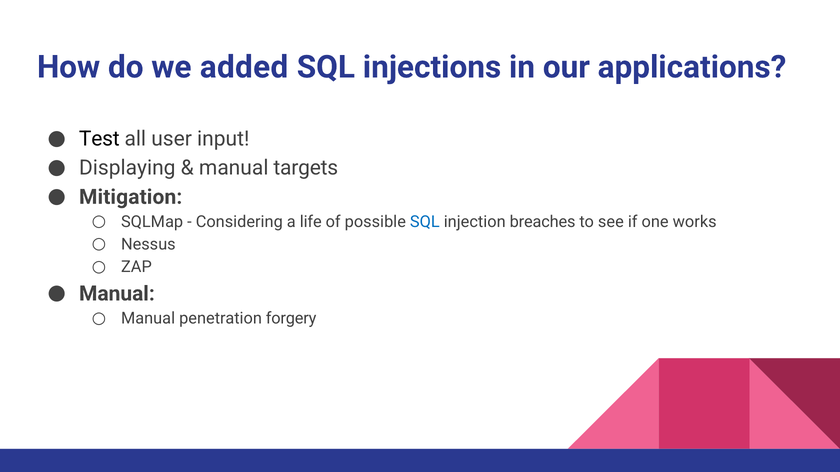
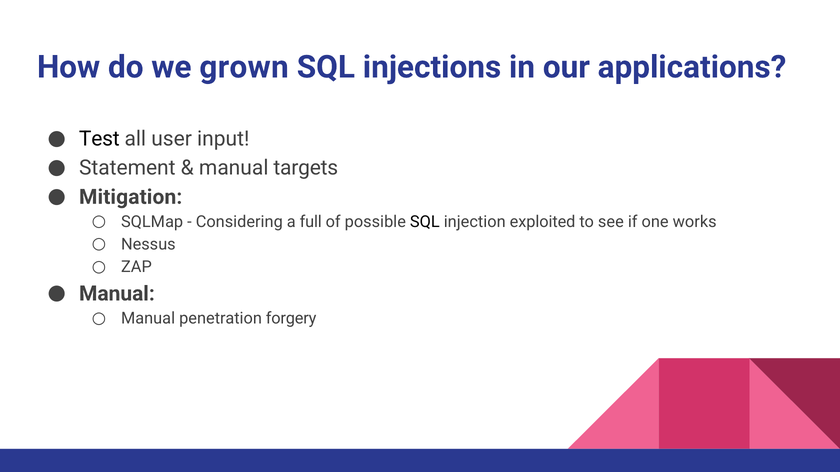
added: added -> grown (244, 67)
Displaying: Displaying -> Statement (127, 168)
life: life -> full (311, 222)
SQL colour: blue -> black (425, 222)
breaches: breaches -> exploited (543, 222)
